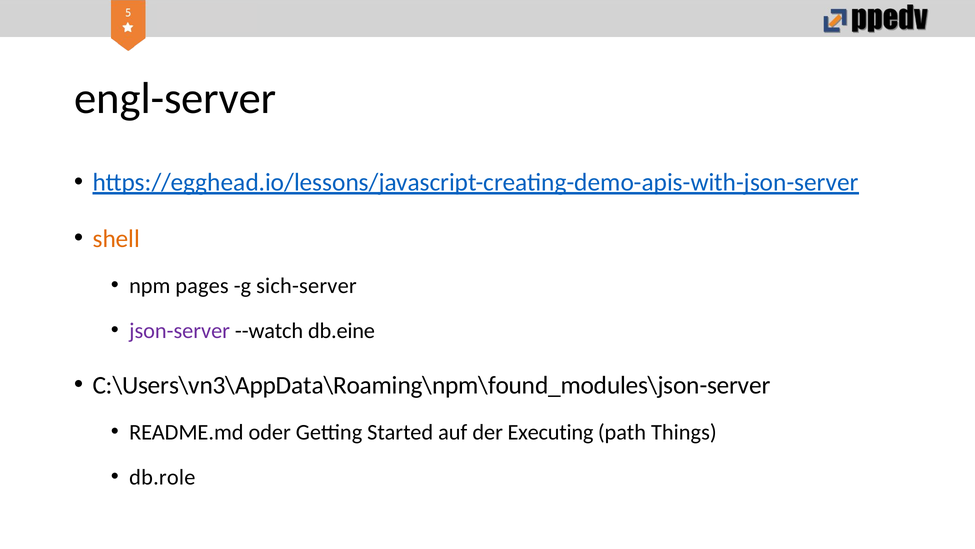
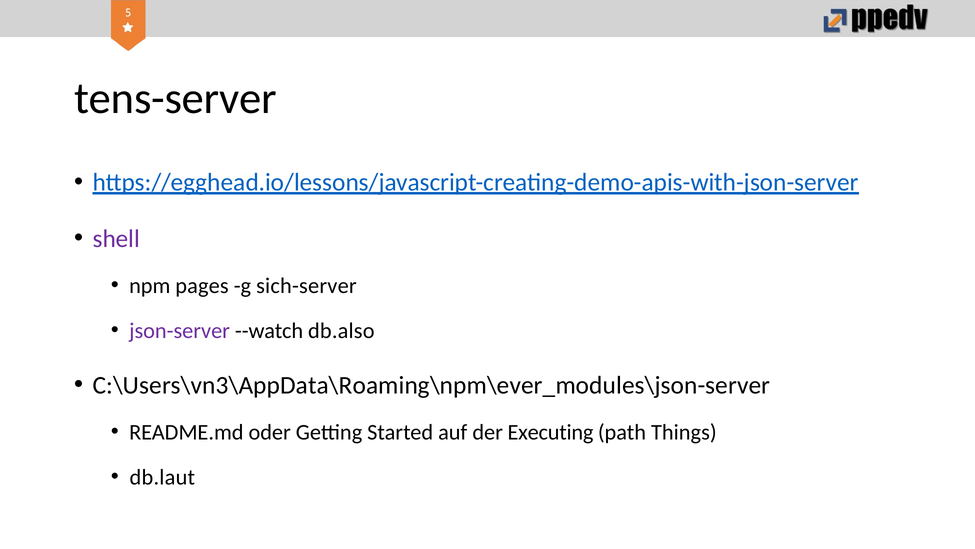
engl-server: engl-server -> tens-server (175, 98)
shell colour: orange -> purple (116, 238)
db.eine: db.eine -> db.also (341, 331)
C:\Users\vn3\AppData\Roaming\npm\found_modules\json-server: C:\Users\vn3\AppData\Roaming\npm\found_modules\json-server -> C:\Users\vn3\AppData\Roaming\npm\ever_modules\json-server (431, 385)
db.role: db.role -> db.laut (162, 477)
